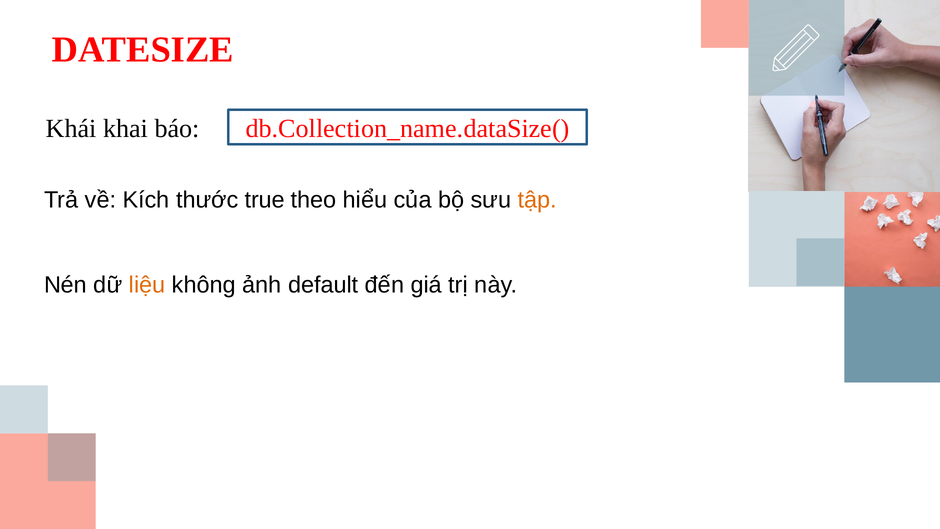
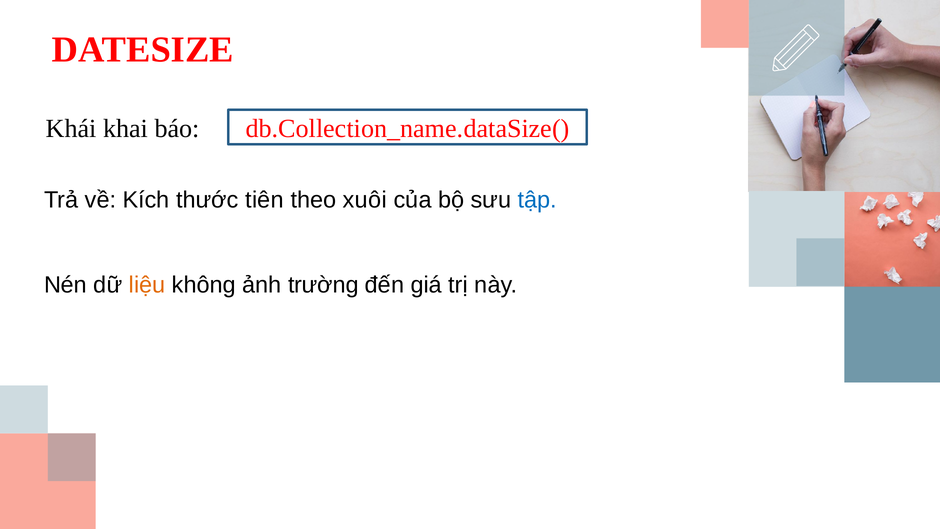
true: true -> tiên (265, 200)
hiểu: hiểu -> xuôi (365, 200)
tập colour: orange -> blue (537, 200)
default: default -> trường (323, 285)
